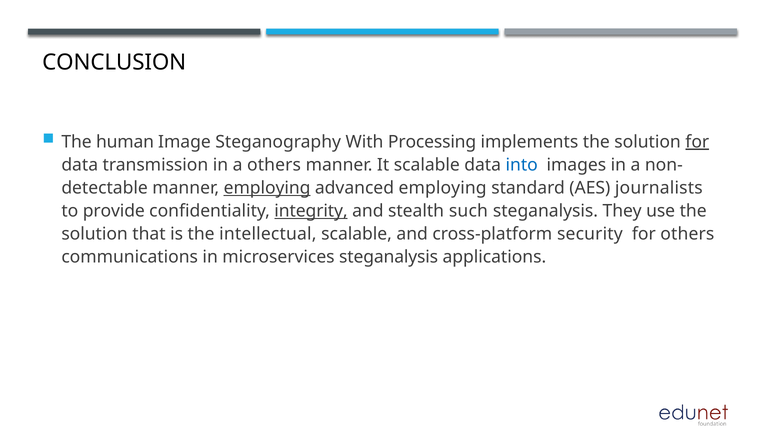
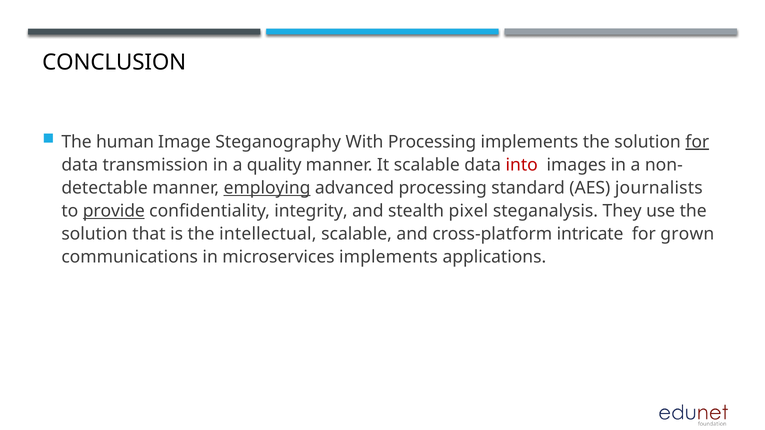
a others: others -> quality (274, 165)
into colour: blue -> red (522, 165)
advanced employing: employing -> processing (443, 188)
provide underline: none -> present (114, 211)
integrity underline: present -> none (311, 211)
such: such -> pixel (468, 211)
security: security -> intricate (590, 234)
for others: others -> grown (687, 234)
microservices steganalysis: steganalysis -> implements (388, 257)
